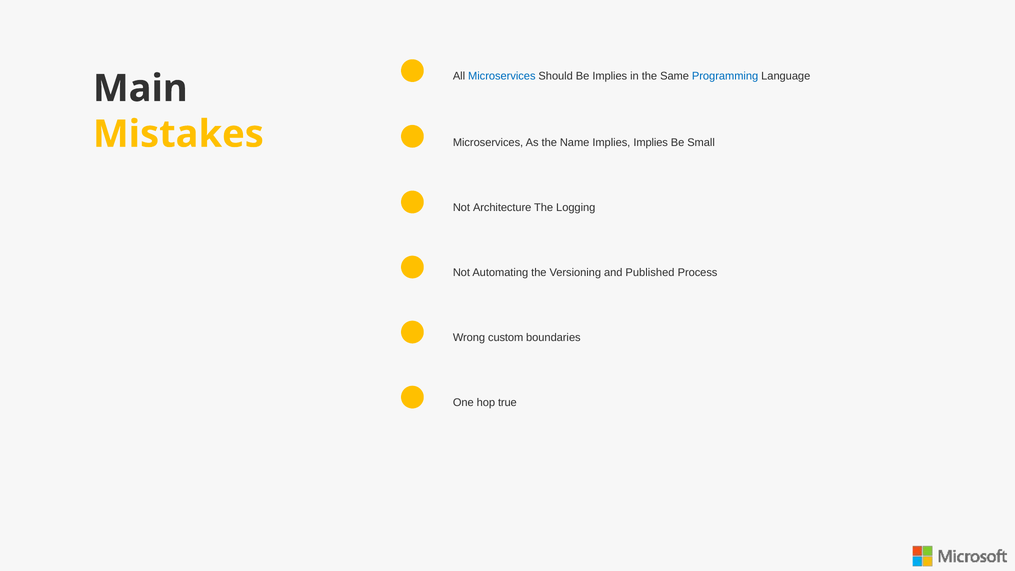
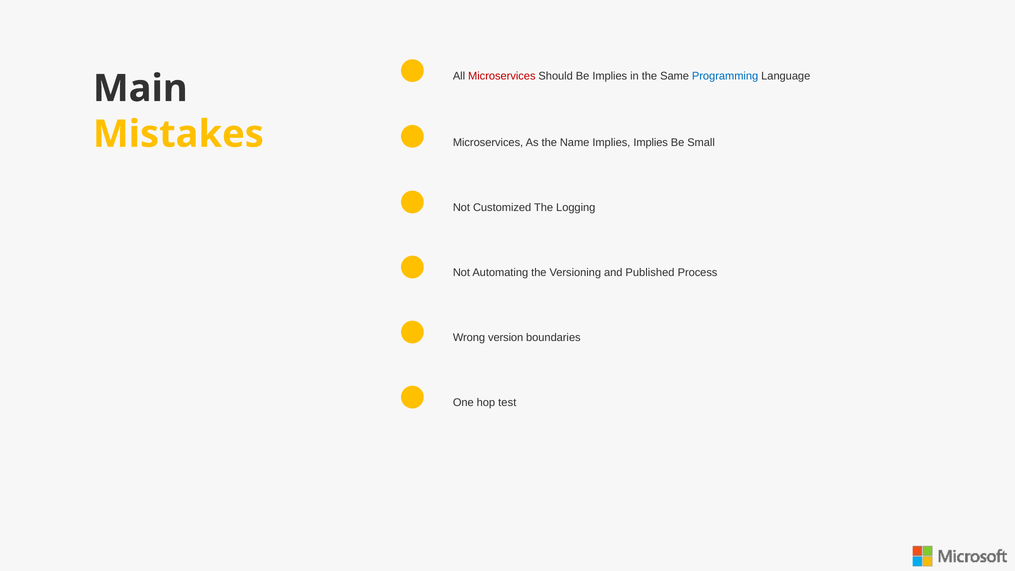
Microservices colour: blue -> red (502, 76)
Architecture: Architecture -> Customized (502, 207)
custom: custom -> version (506, 337)
true: true -> test (507, 402)
